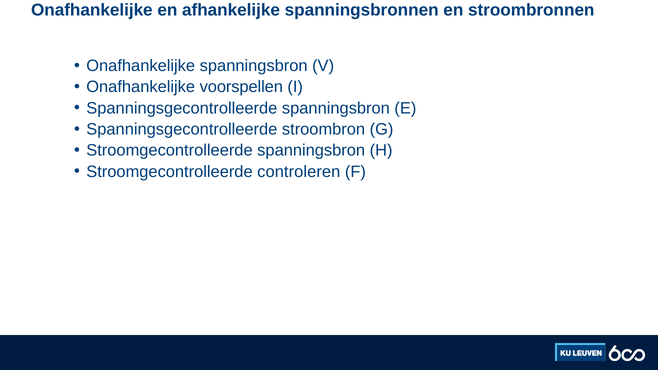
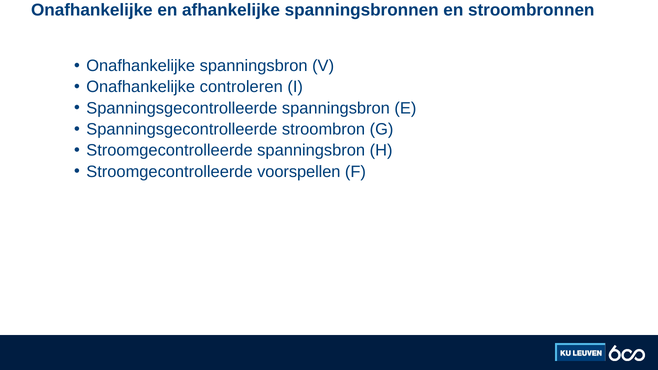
voorspellen: voorspellen -> controleren (241, 87)
controleren: controleren -> voorspellen (299, 172)
